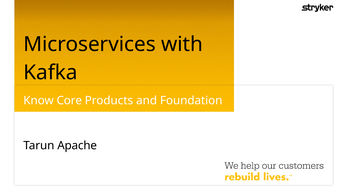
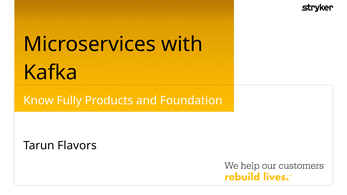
Core: Core -> Fully (69, 101)
Apache: Apache -> Flavors (77, 146)
